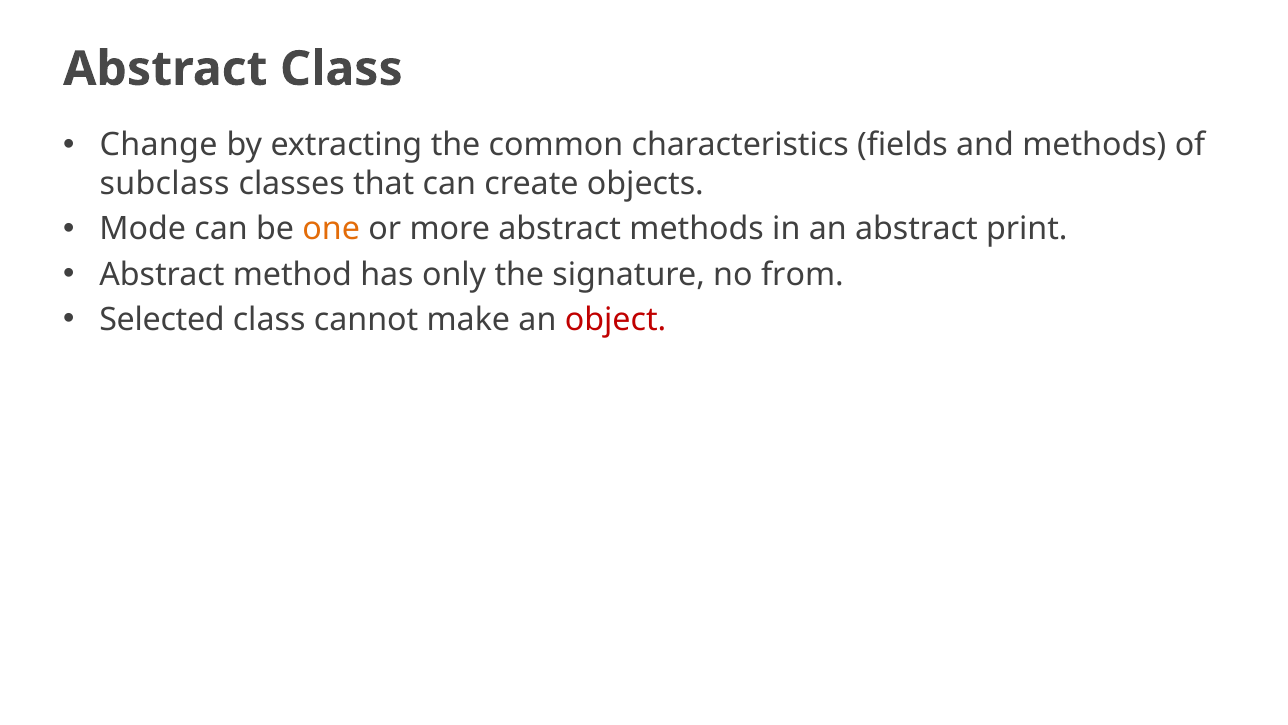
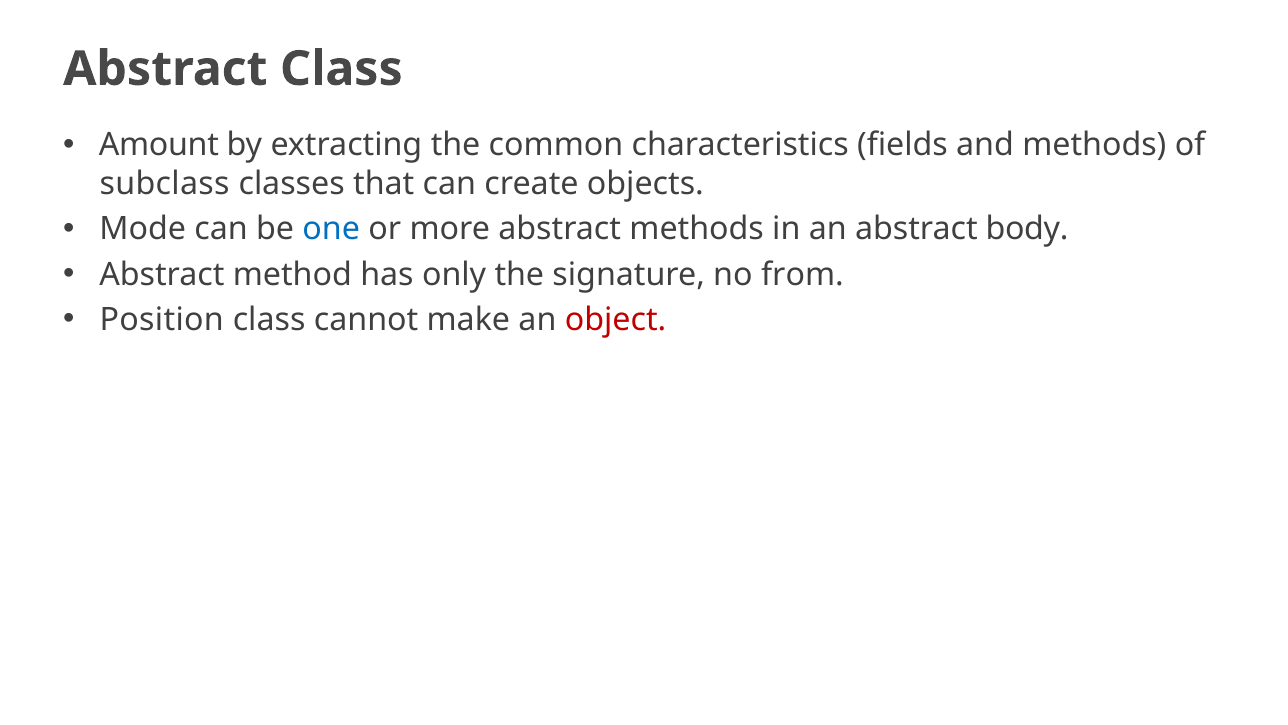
Change: Change -> Amount (159, 145)
one colour: orange -> blue (331, 229)
print: print -> body (1027, 229)
Selected: Selected -> Position (162, 320)
